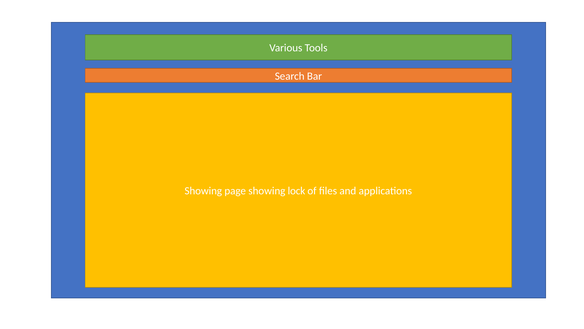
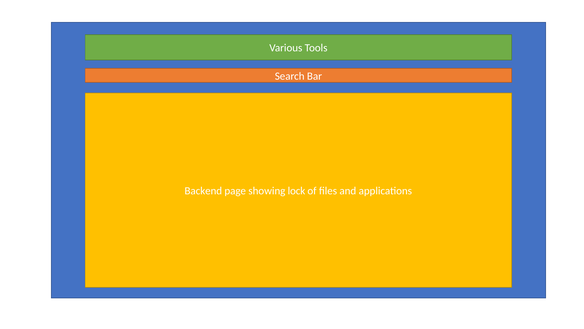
Showing: Showing -> Backend (203, 191)
